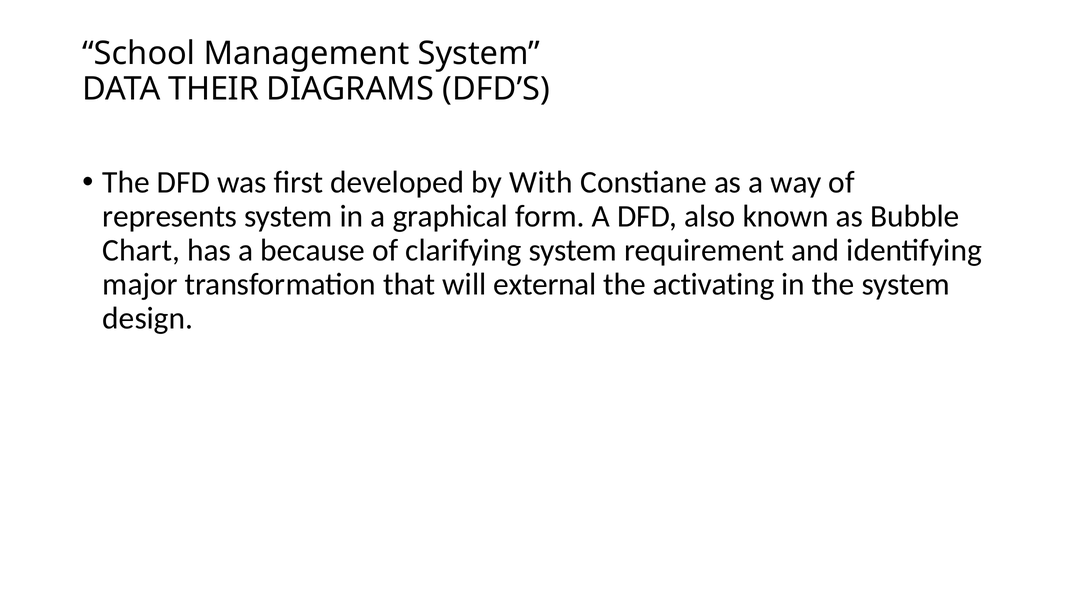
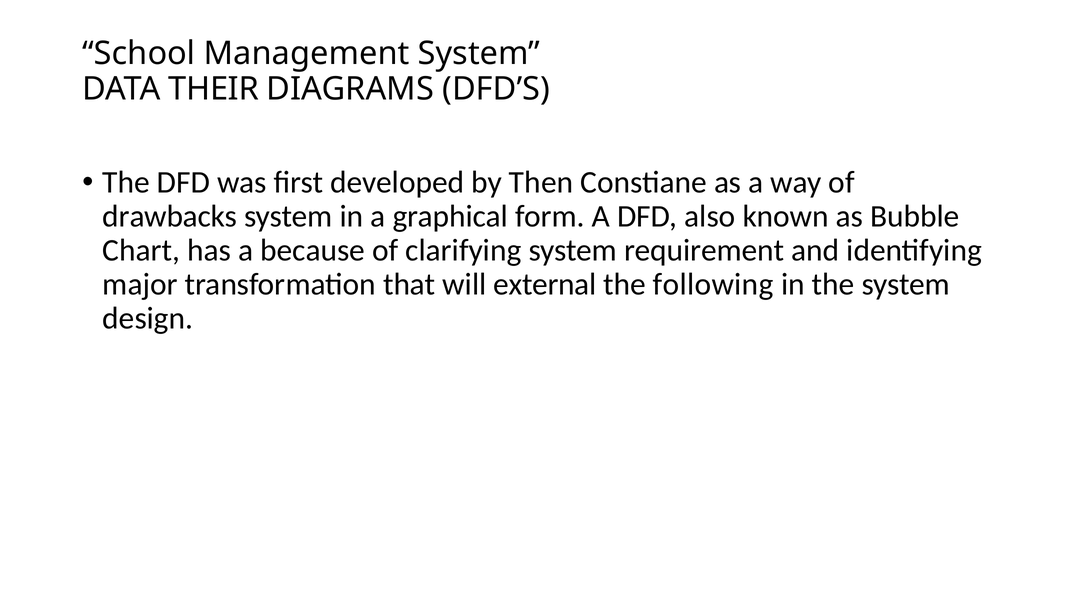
With: With -> Then (541, 182)
represents: represents -> drawbacks (170, 216)
activating: activating -> following (713, 284)
